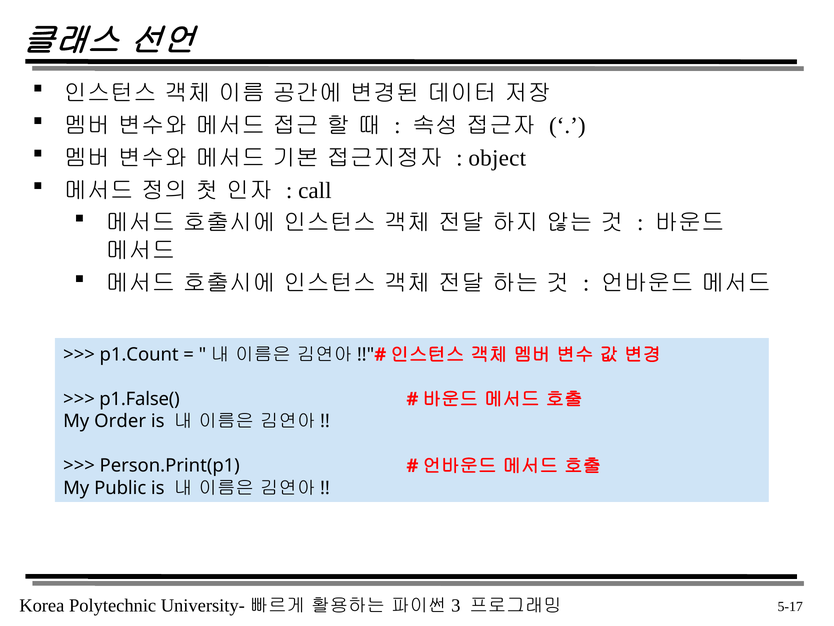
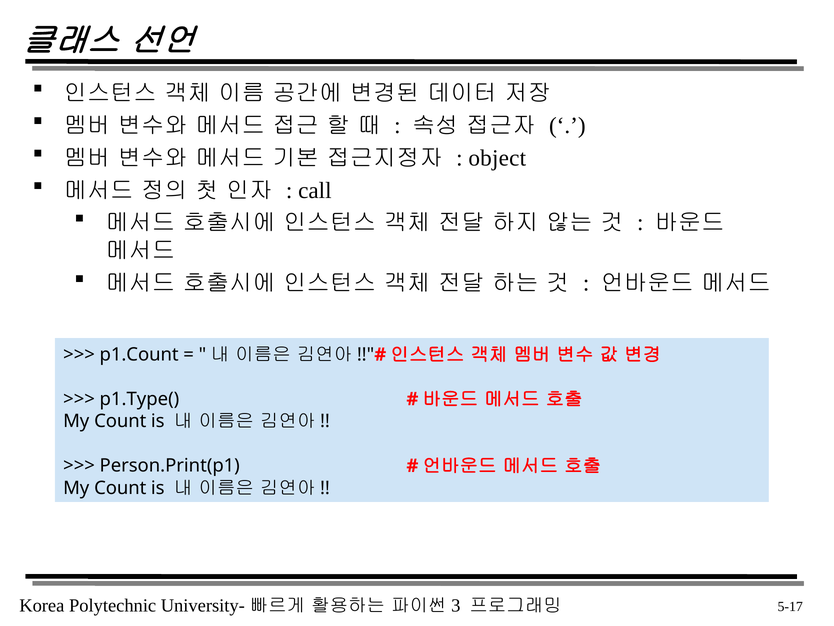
p1.False(: p1.False( -> p1.Type( (139, 399)
Order: Order -> Count (120, 421)
Public: Public -> Count (120, 488)
